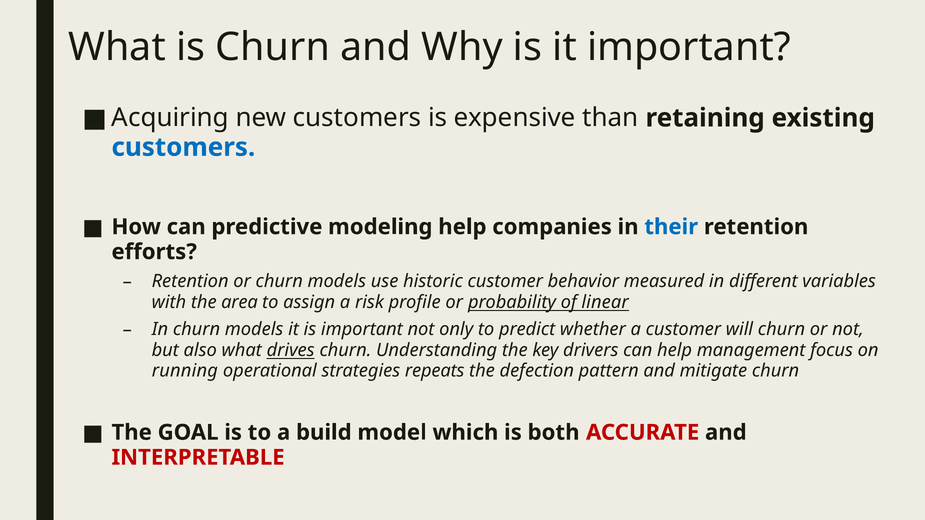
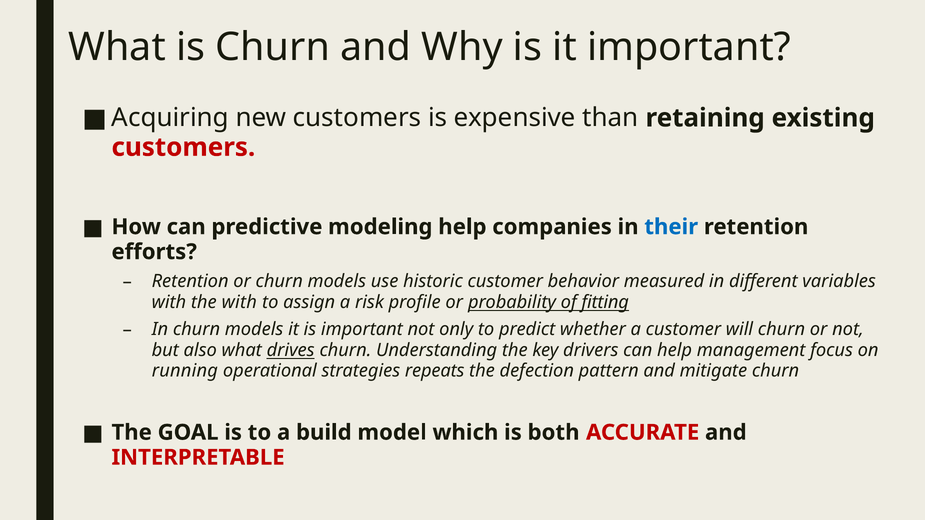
customers colour: blue -> red (183, 147)
the area: area -> with (239, 302)
linear: linear -> fitting (605, 302)
